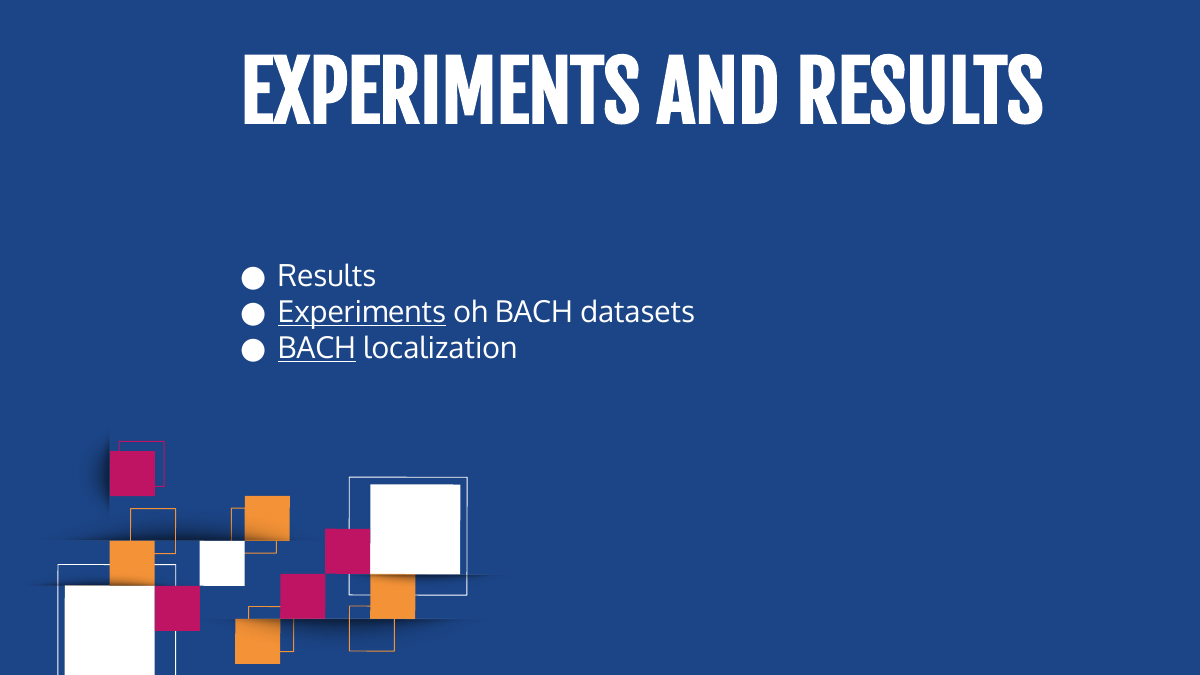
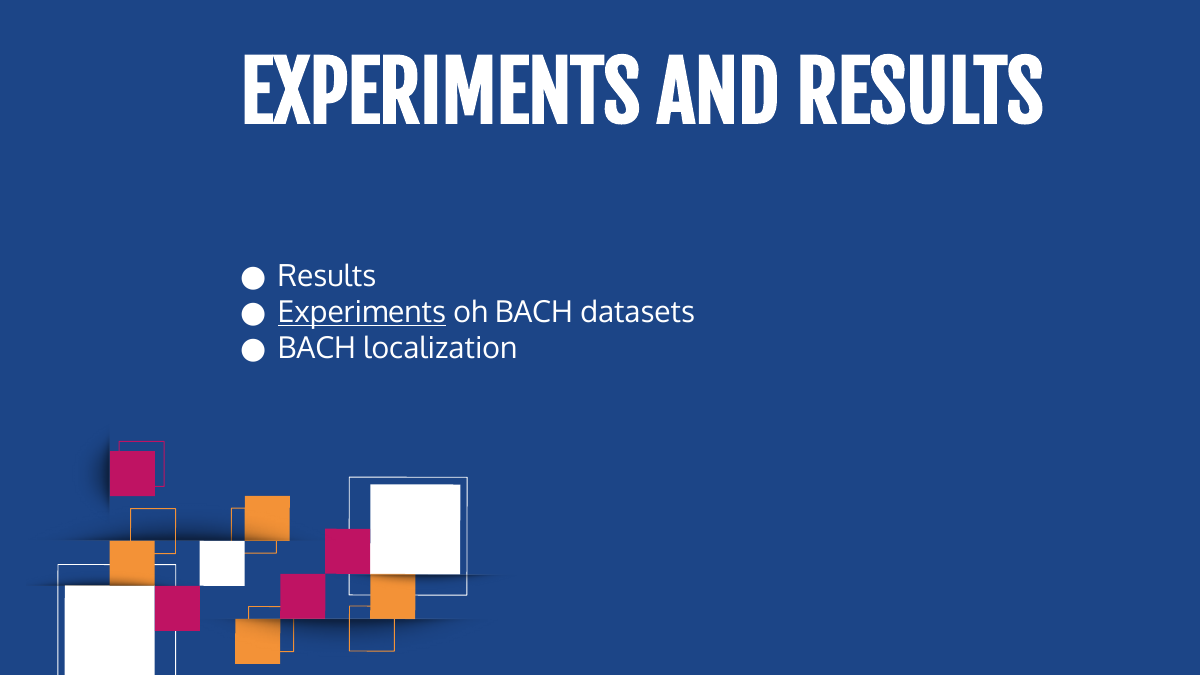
BACH underline: present -> none (317, 349)
